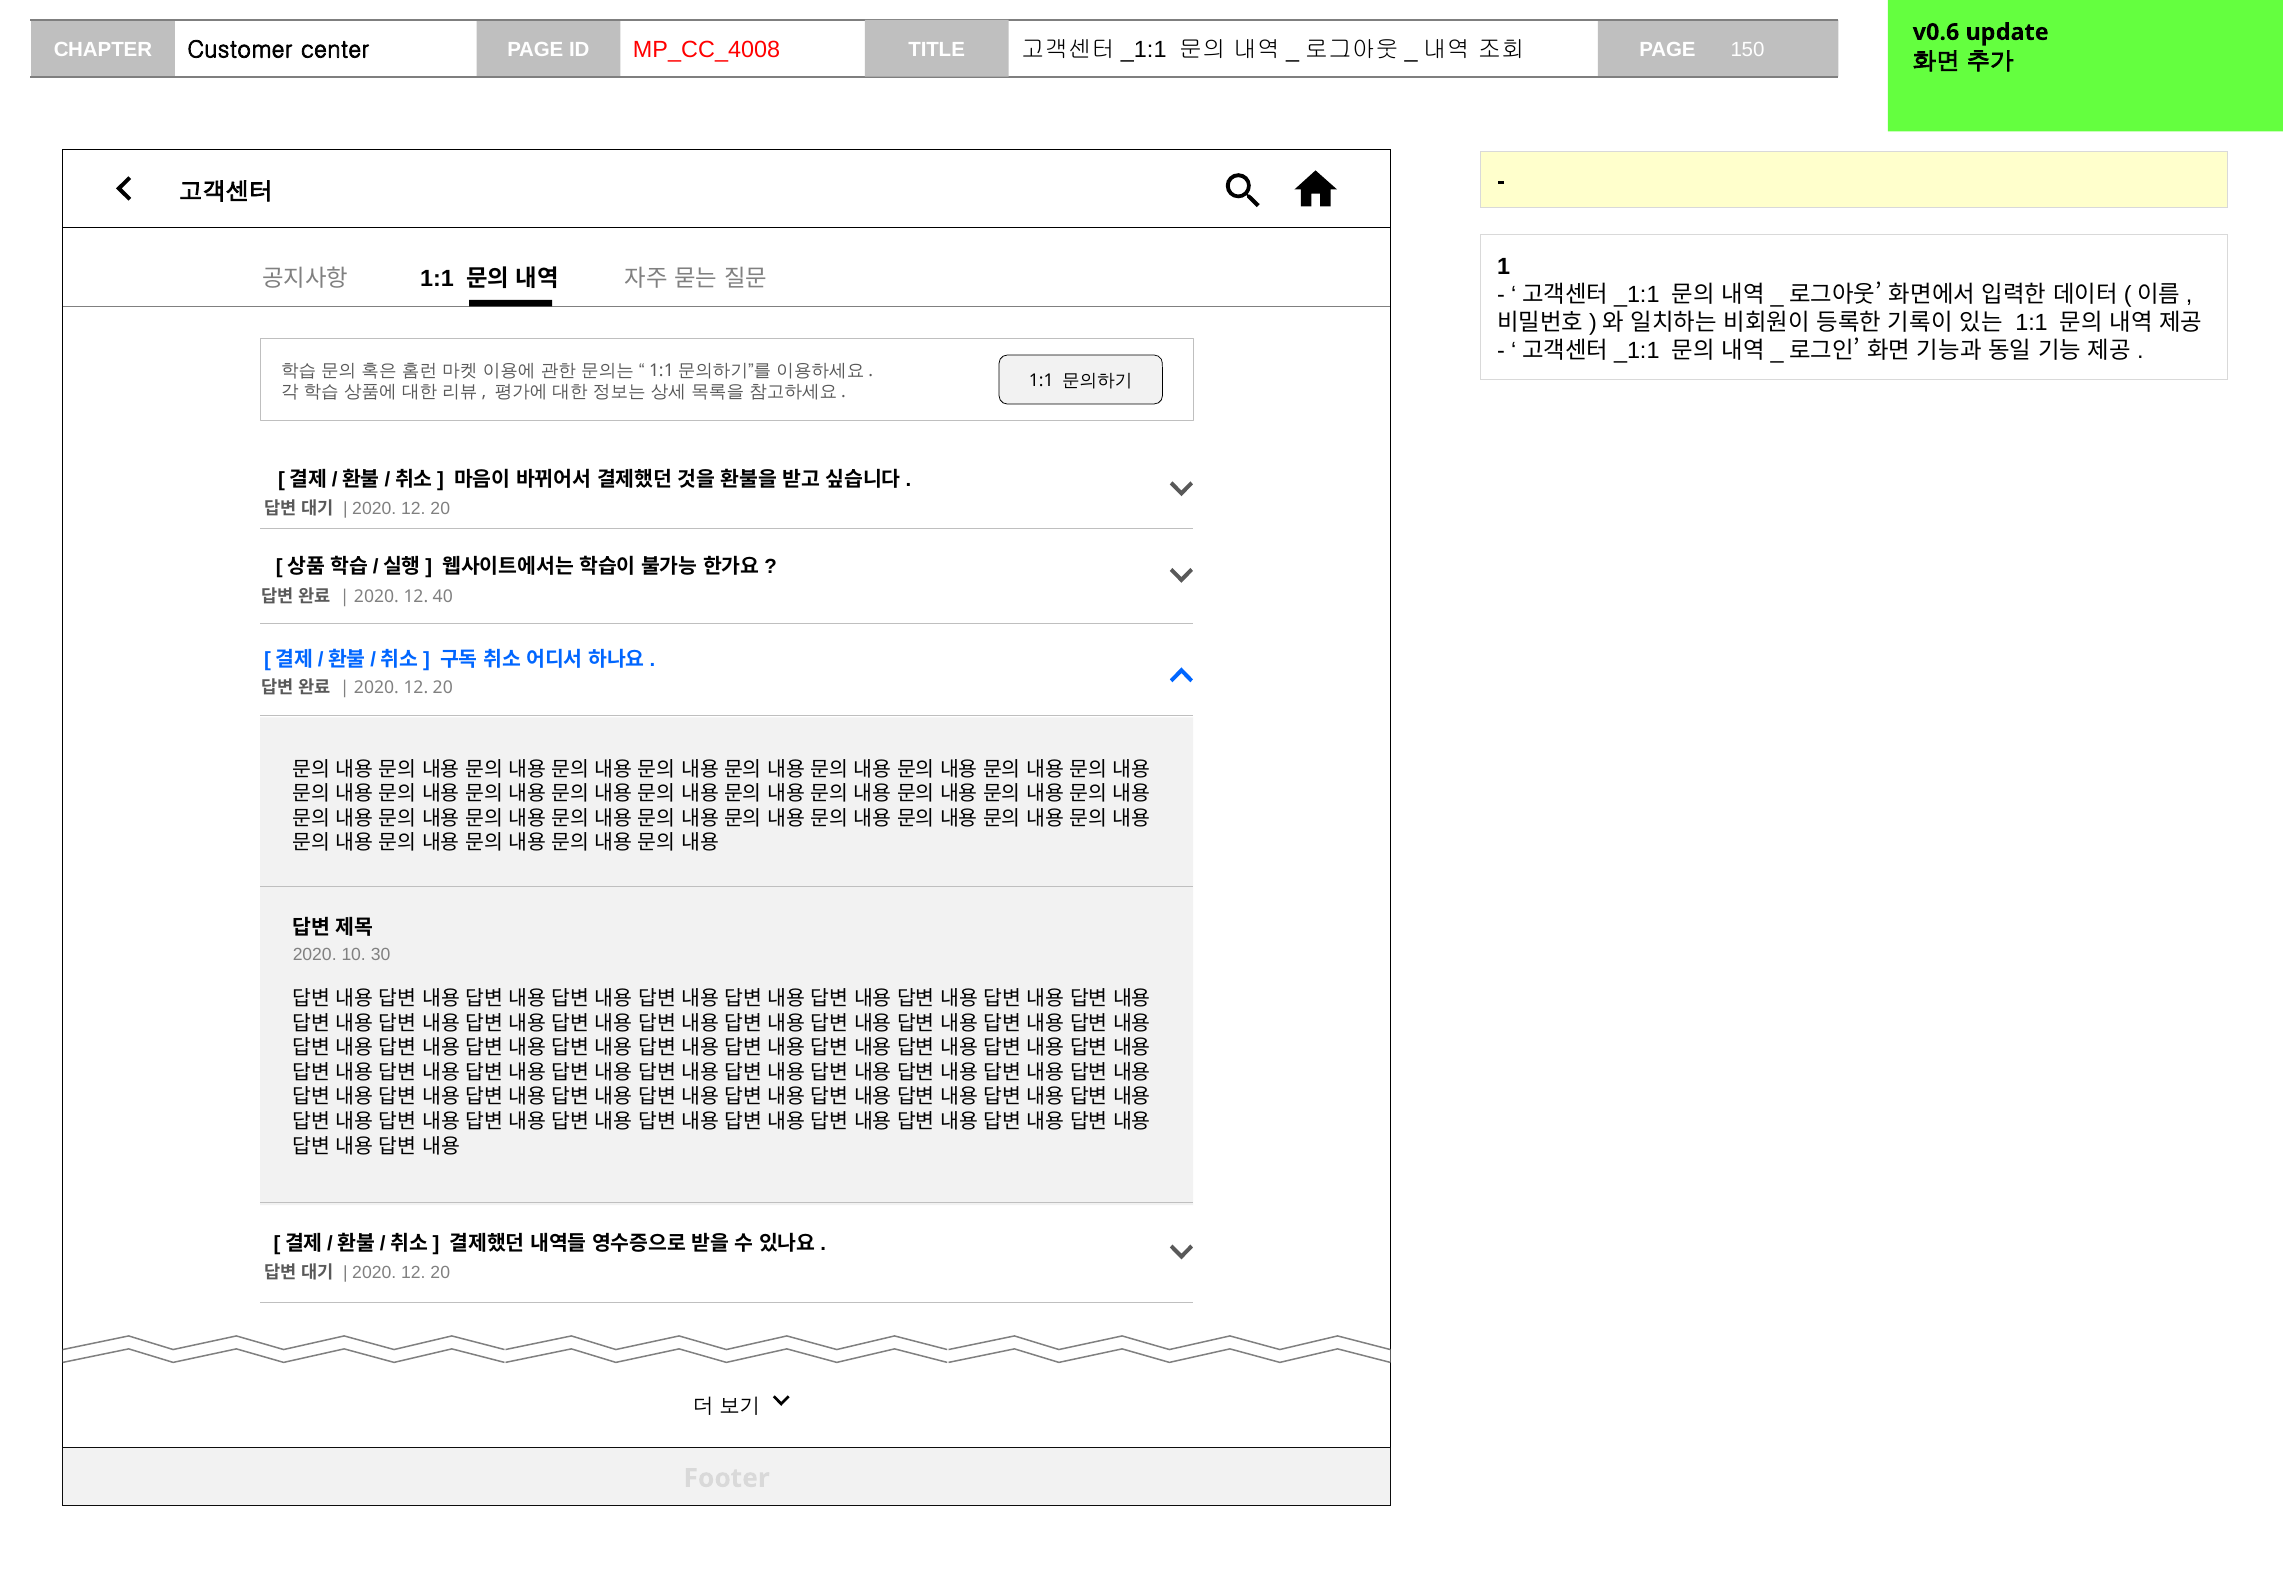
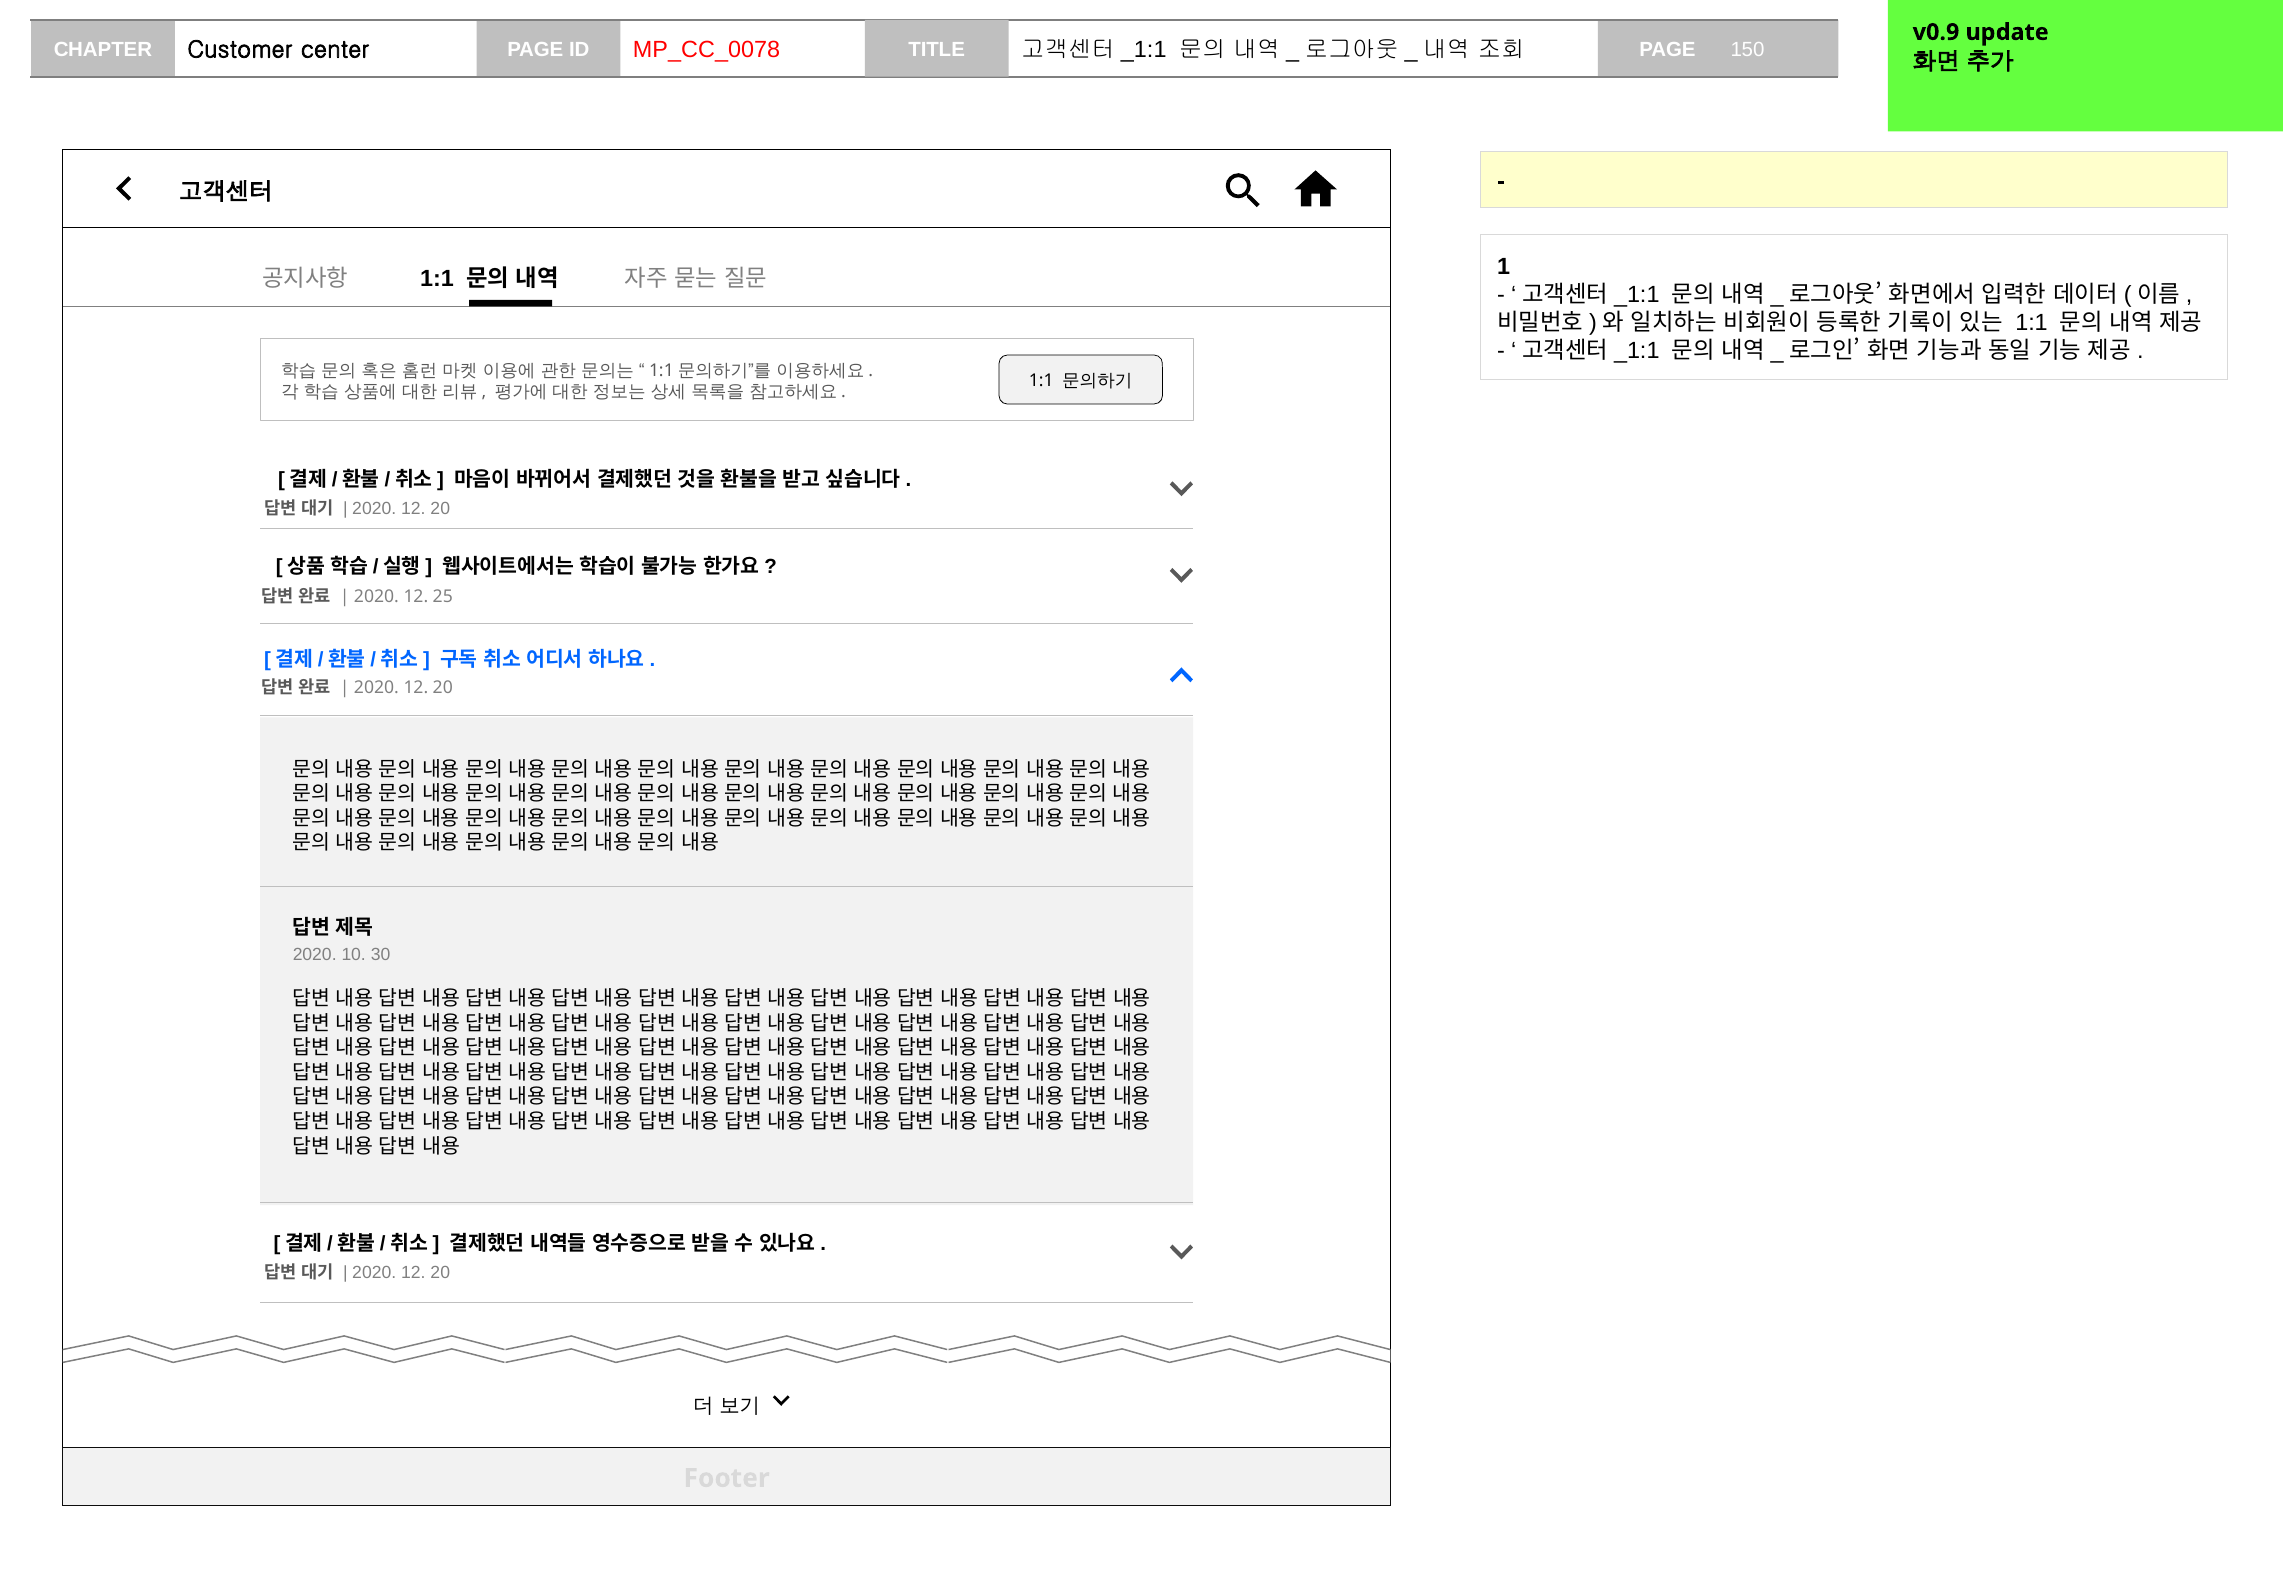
v0.6: v0.6 -> v0.9 (1936, 32)
MP_CC_4008: MP_CC_4008 -> MP_CC_0078 (707, 50)
40: 40 -> 25 (443, 596)
